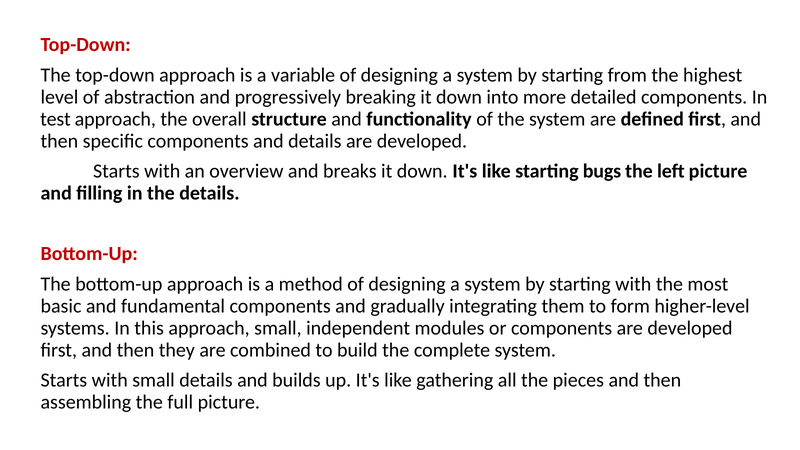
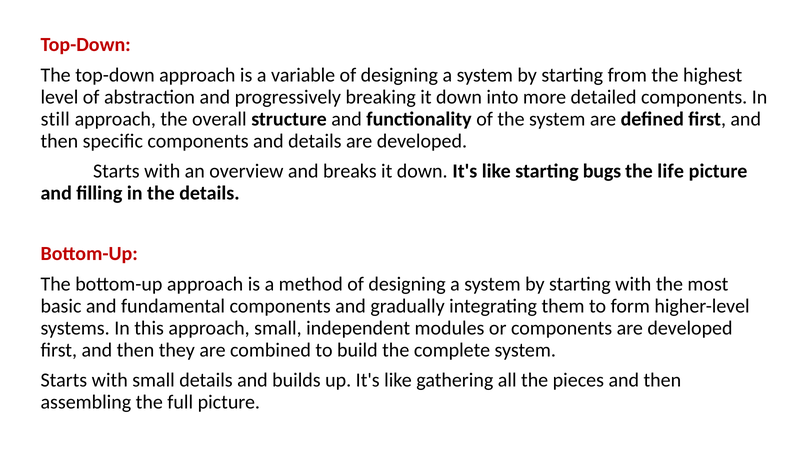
test: test -> still (55, 119)
left: left -> life (671, 171)
